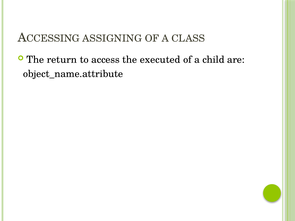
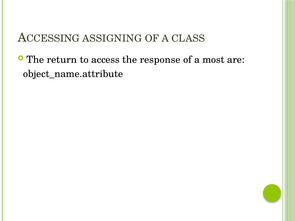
executed: executed -> response (160, 60)
child: child -> most (213, 60)
